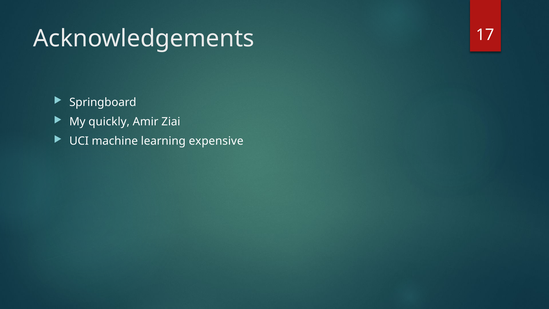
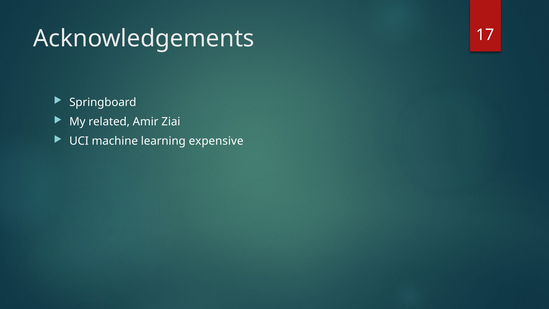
quickly: quickly -> related (109, 122)
